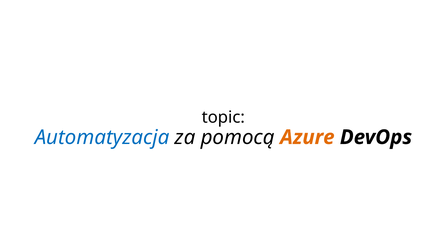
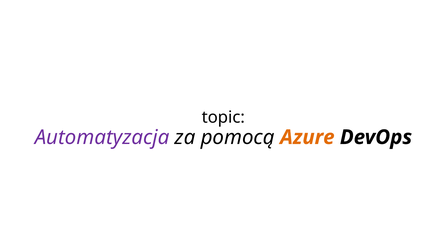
Automatyzacja colour: blue -> purple (102, 138)
